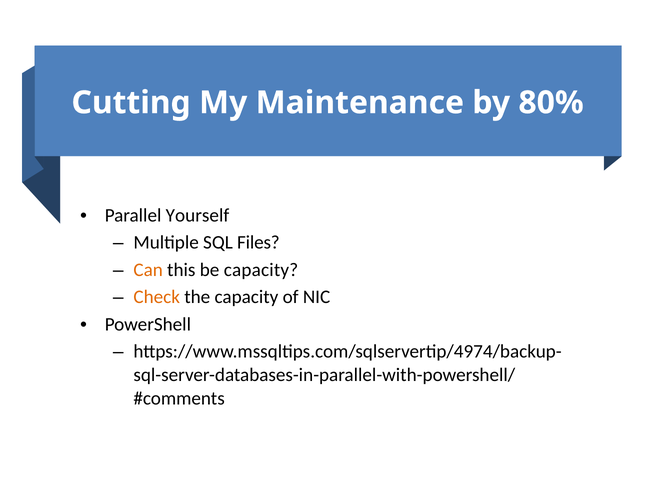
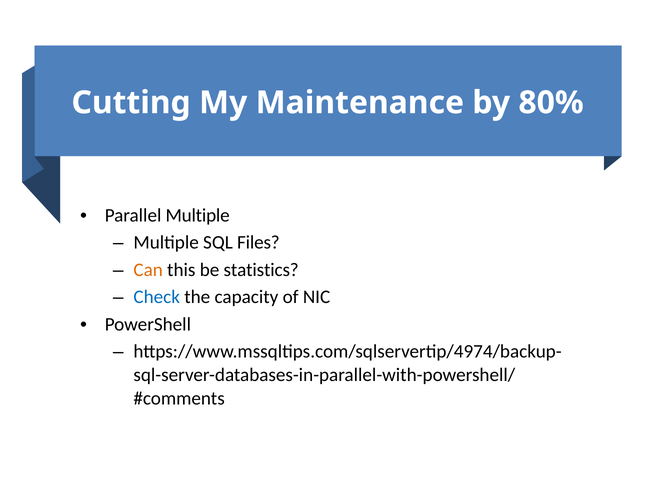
Parallel Yourself: Yourself -> Multiple (198, 215)
be capacity: capacity -> statistics (261, 270)
Check colour: orange -> blue (157, 297)
